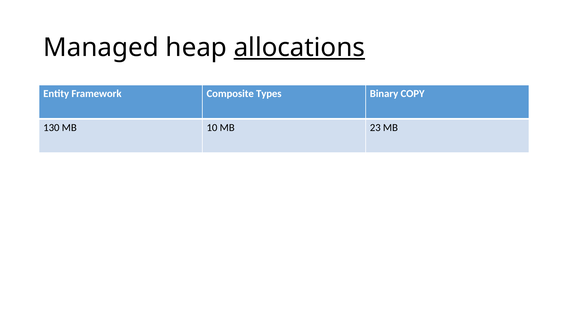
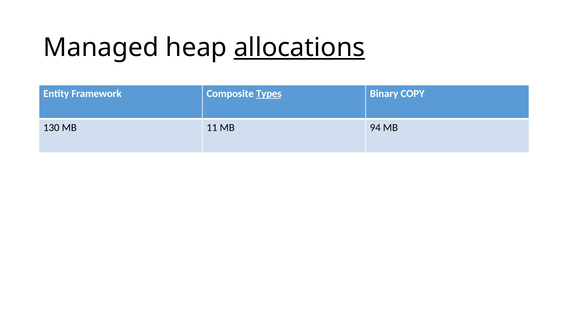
Types underline: none -> present (269, 94)
10: 10 -> 11 (212, 128)
23: 23 -> 94 (375, 128)
